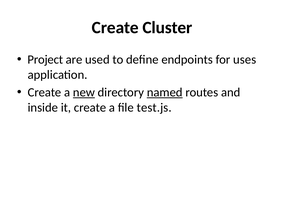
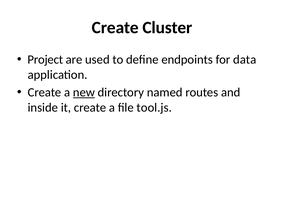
uses: uses -> data (245, 60)
named underline: present -> none (165, 92)
test.js: test.js -> tool.js (154, 108)
